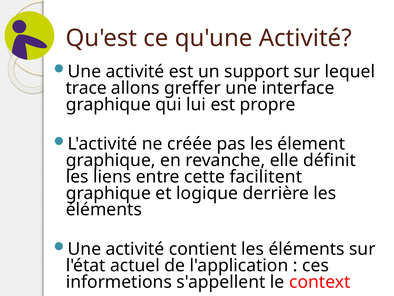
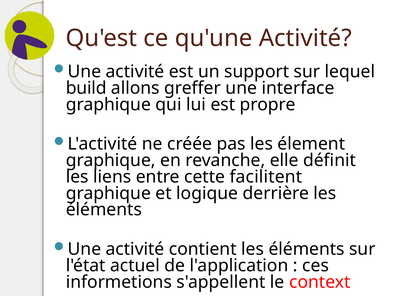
trace: trace -> build (86, 88)
